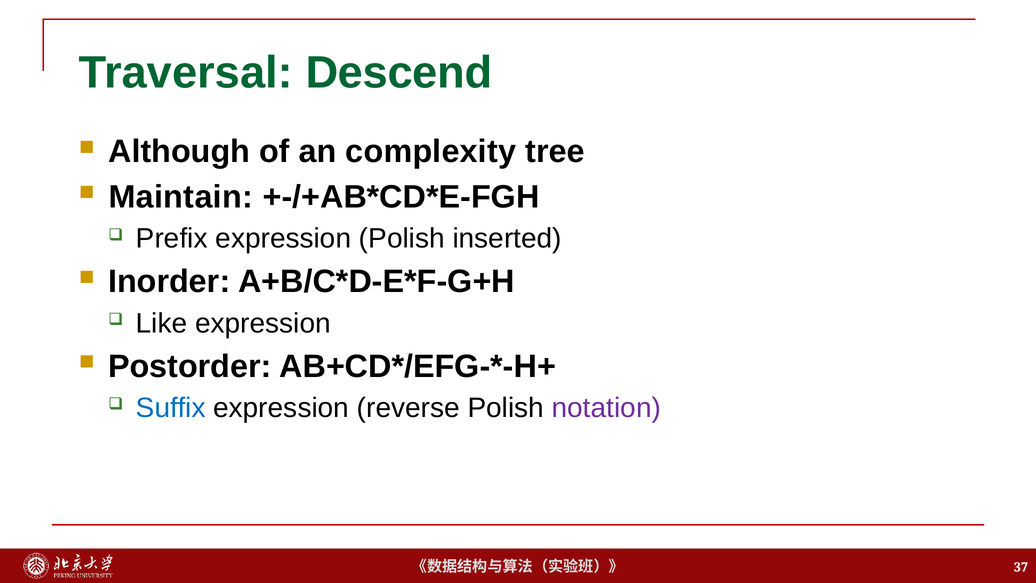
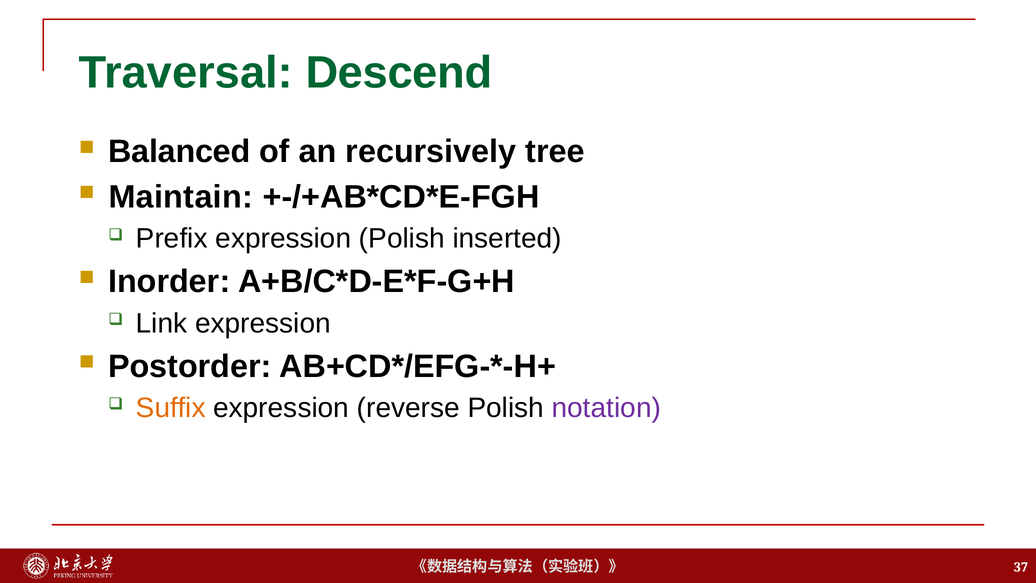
Although: Although -> Balanced (179, 152)
complexity: complexity -> recursively (431, 152)
Like: Like -> Link (162, 323)
Suffix colour: blue -> orange (171, 408)
